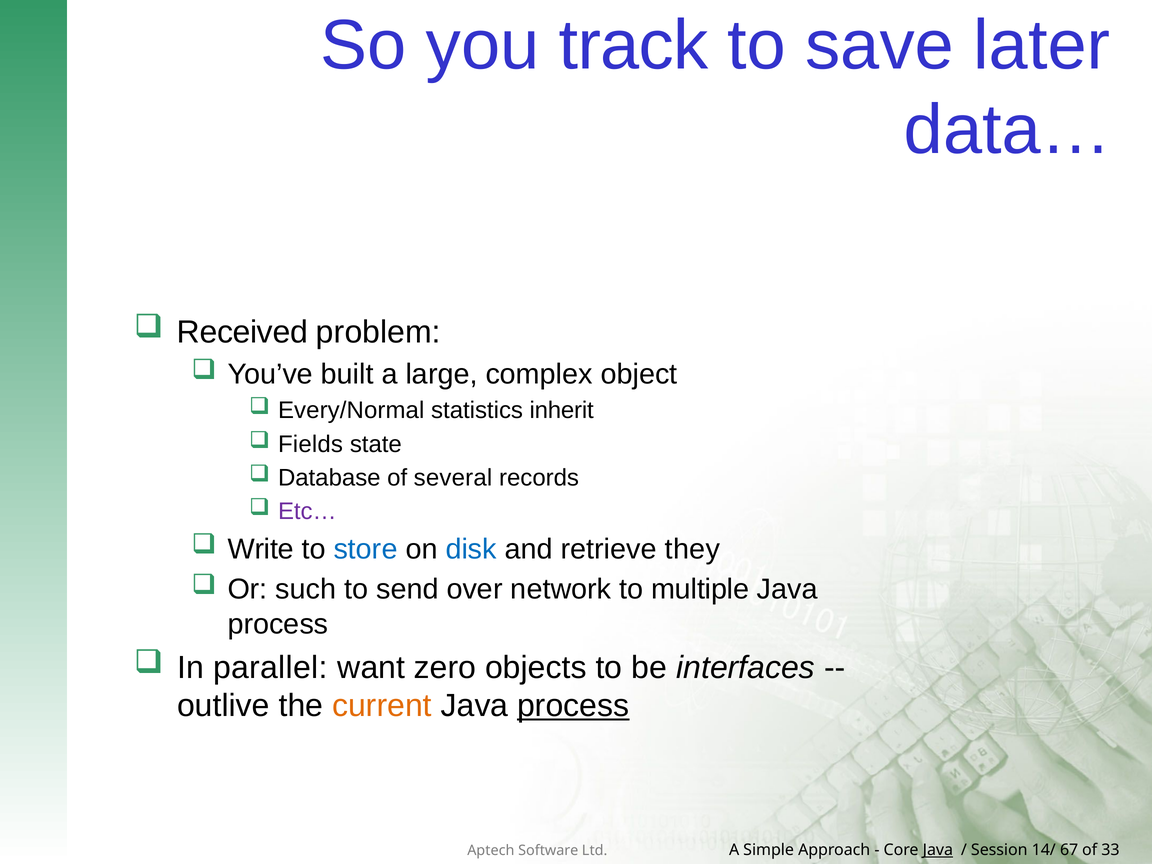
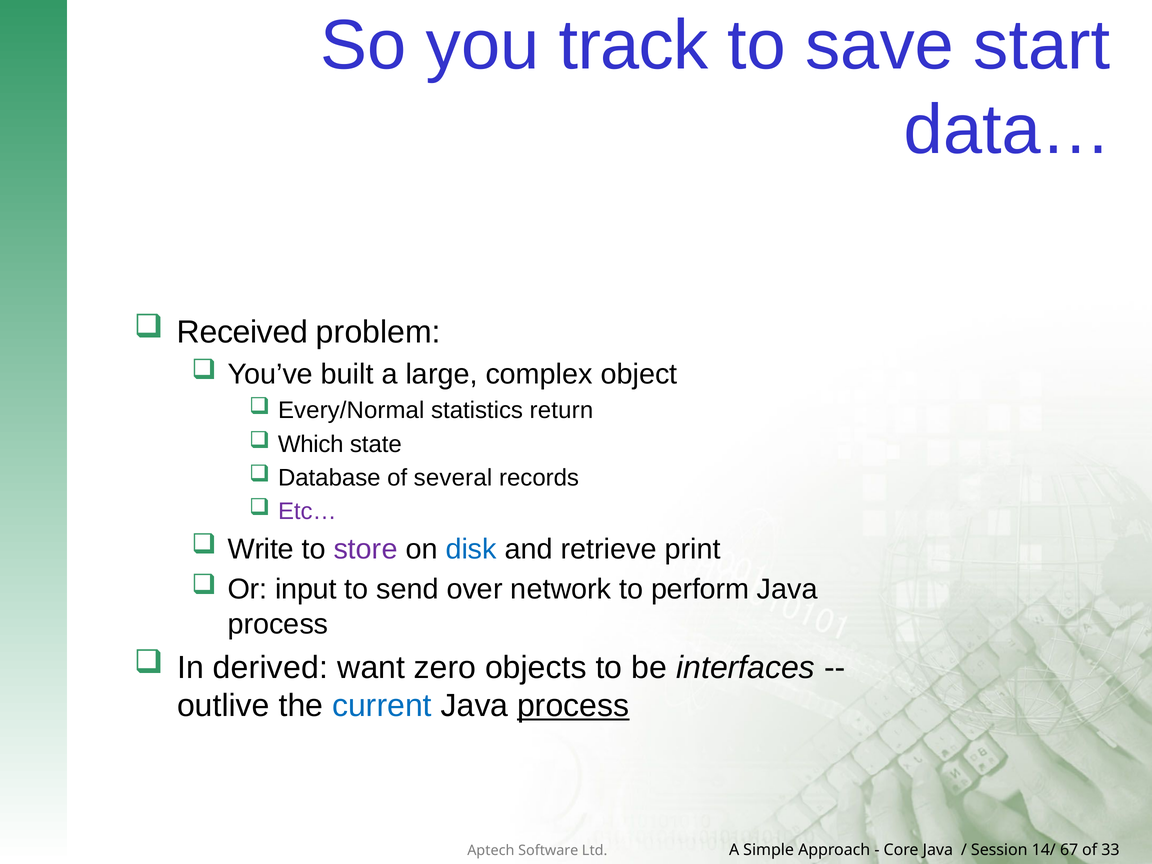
later: later -> start (1042, 45)
inherit: inherit -> return (561, 411)
Fields: Fields -> Which (311, 444)
store colour: blue -> purple (366, 549)
they: they -> print (693, 549)
such: such -> input (306, 589)
multiple: multiple -> perform (700, 589)
parallel: parallel -> derived (270, 667)
current colour: orange -> blue (382, 706)
Java underline: present -> none (938, 850)
